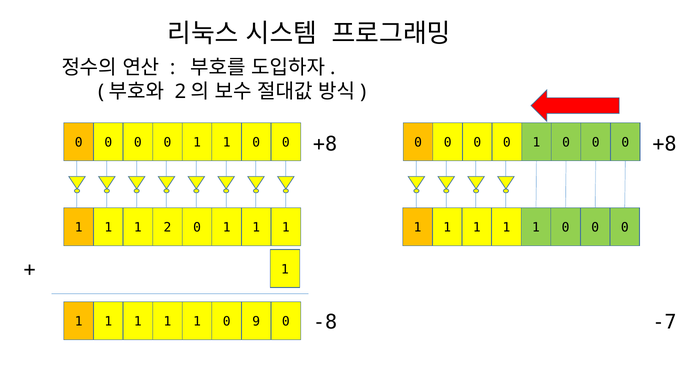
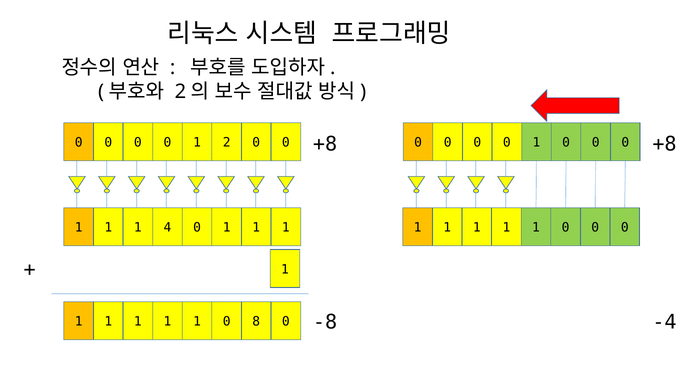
0 0 1 1: 1 -> 2 (227, 143)
1 2: 2 -> 4 (167, 228)
-7: -7 -> -4 (664, 322)
9: 9 -> 8 (256, 322)
